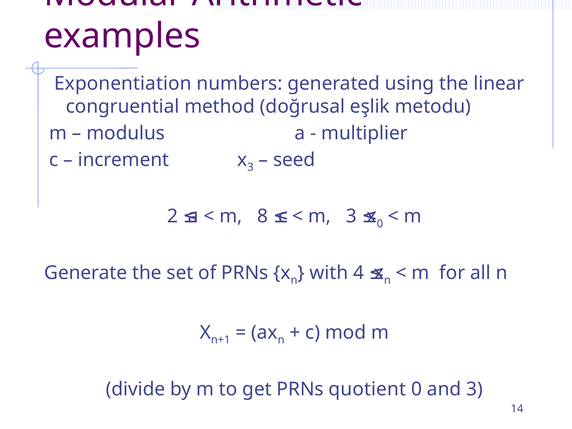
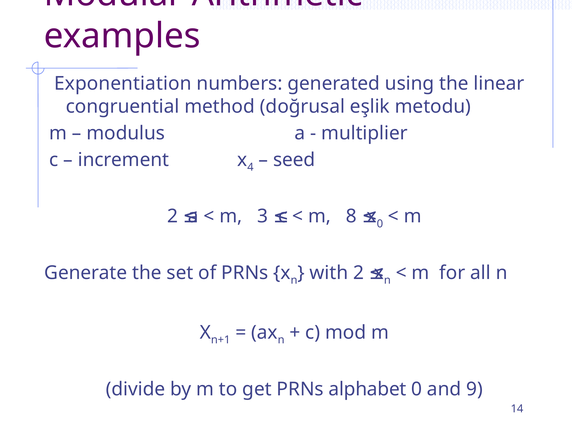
3: 3 -> 4 (250, 167)
8: 8 -> 3 (263, 216)
m 3: 3 -> 8 (351, 216)
with 4: 4 -> 2 (358, 273)
quotient: quotient -> alphabet (368, 389)
and 3: 3 -> 9 (474, 389)
